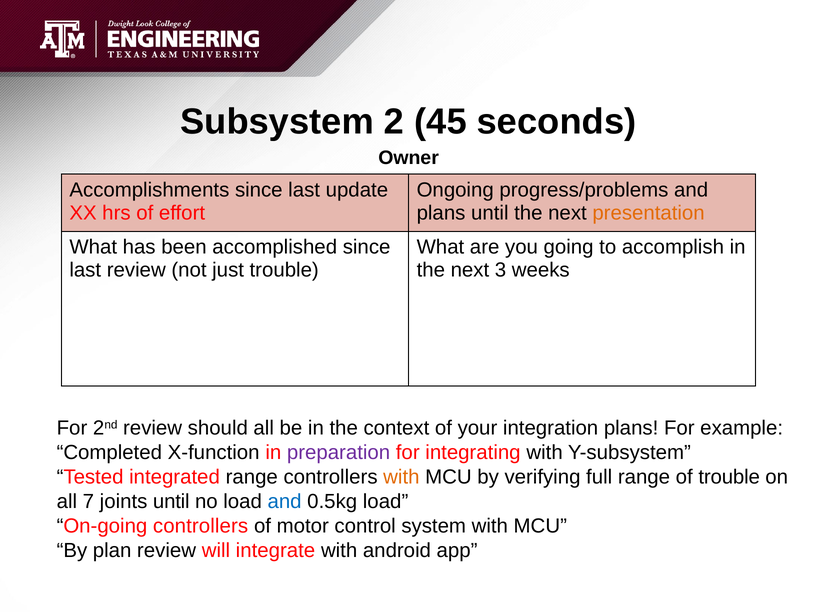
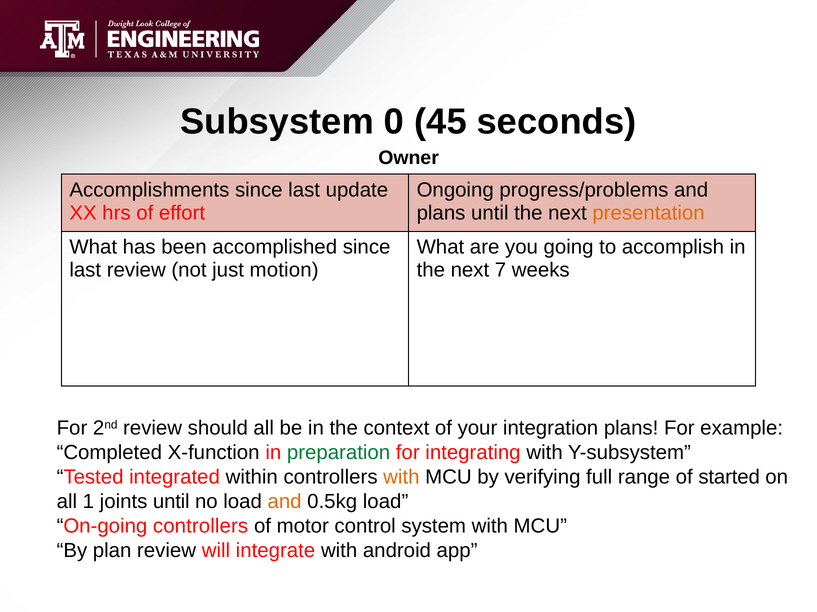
2: 2 -> 0 (394, 122)
just trouble: trouble -> motion (284, 270)
3: 3 -> 7 (501, 270)
preparation colour: purple -> green (339, 453)
integrated range: range -> within (252, 478)
of trouble: trouble -> started (729, 478)
7: 7 -> 1 (88, 502)
and colour: blue -> orange (285, 502)
